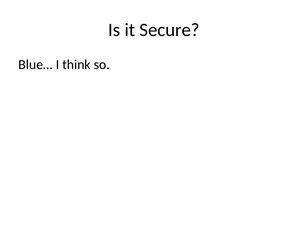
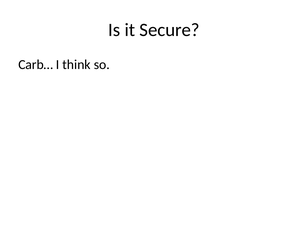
Blue…: Blue… -> Carb… (36, 65)
